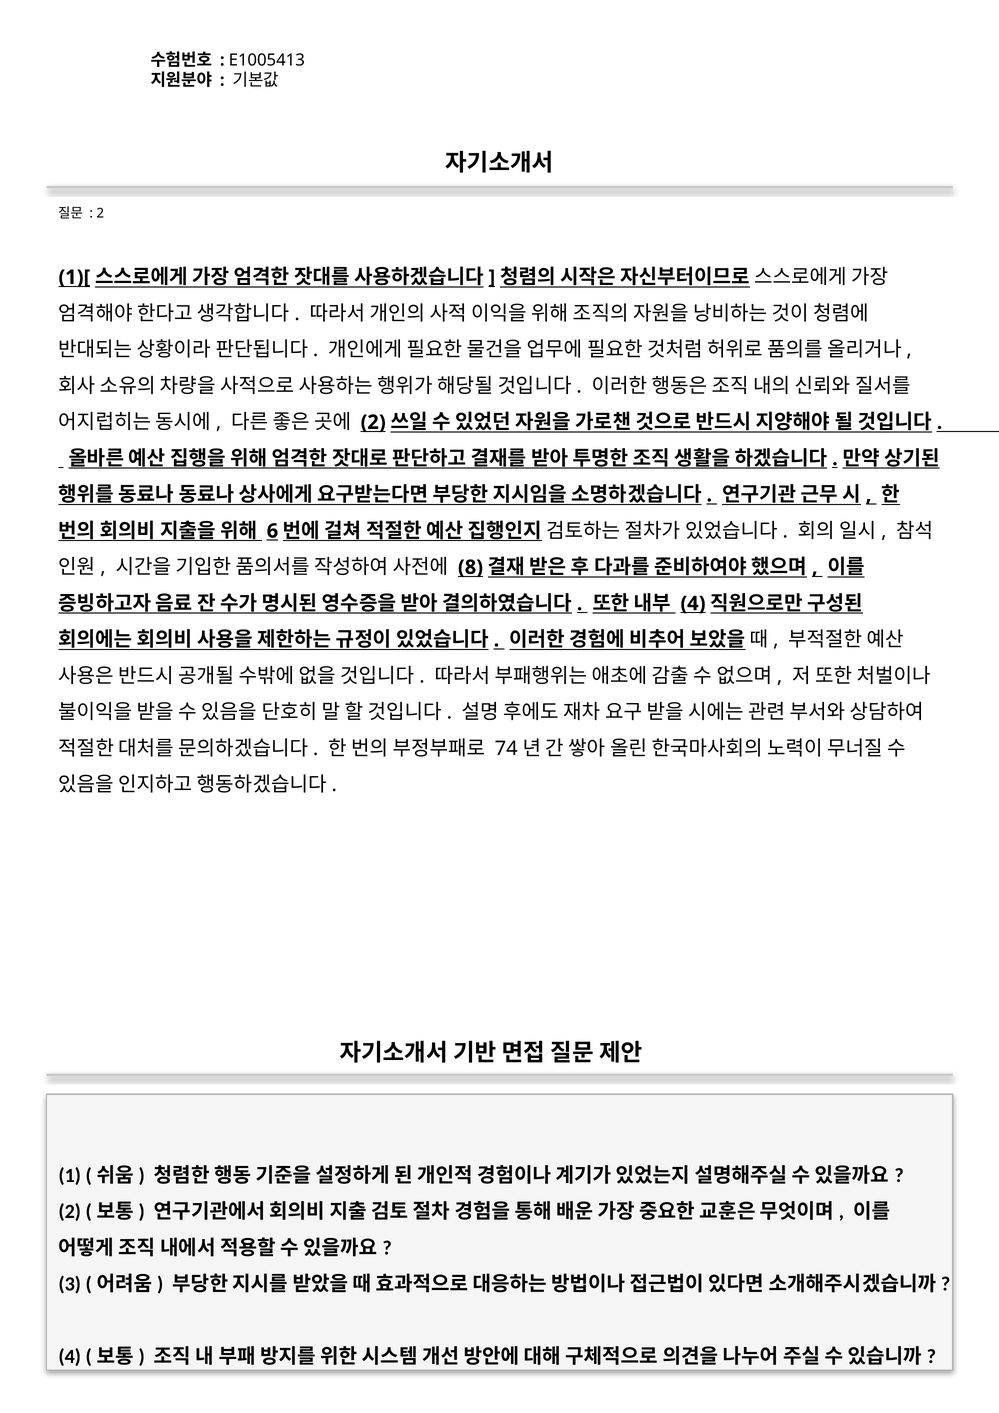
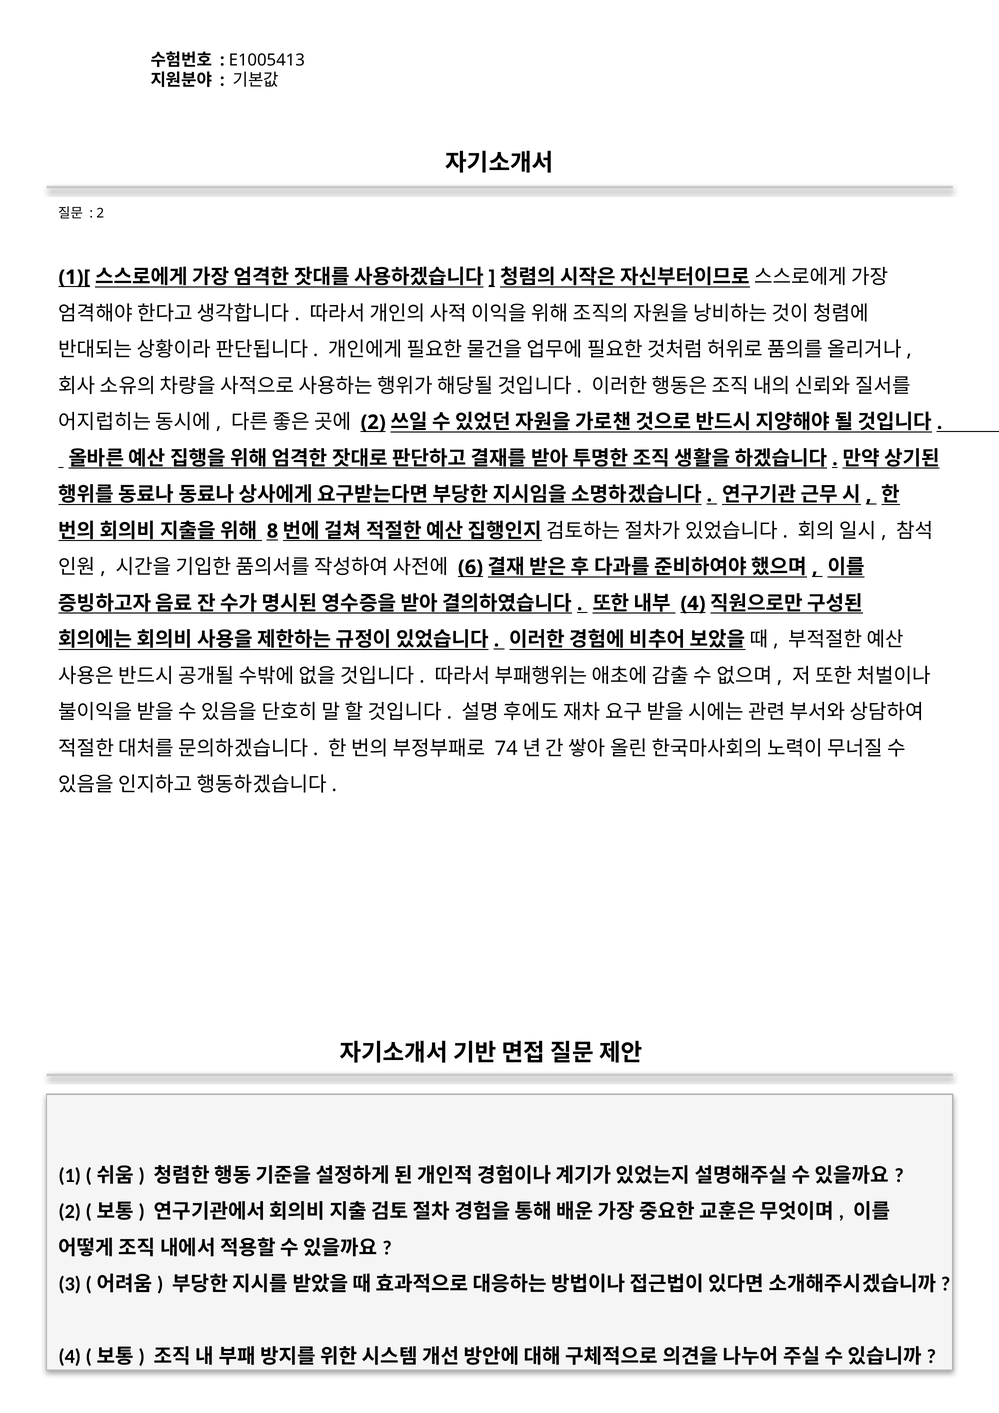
6: 6 -> 8 (272, 531)
8: 8 -> 6 (470, 567)
